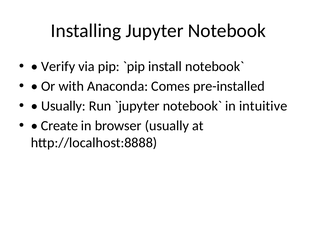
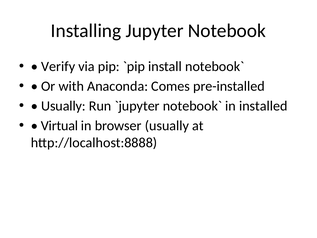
intuitive: intuitive -> installed (263, 106)
Create: Create -> Virtual (60, 126)
